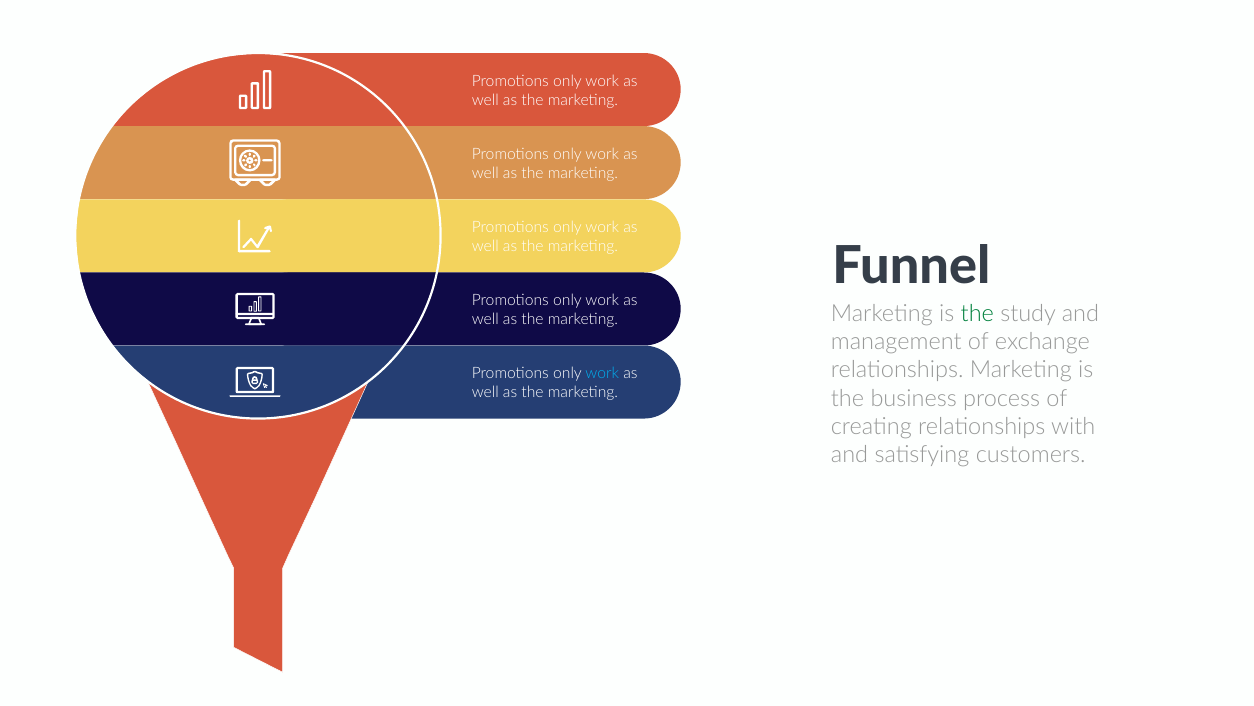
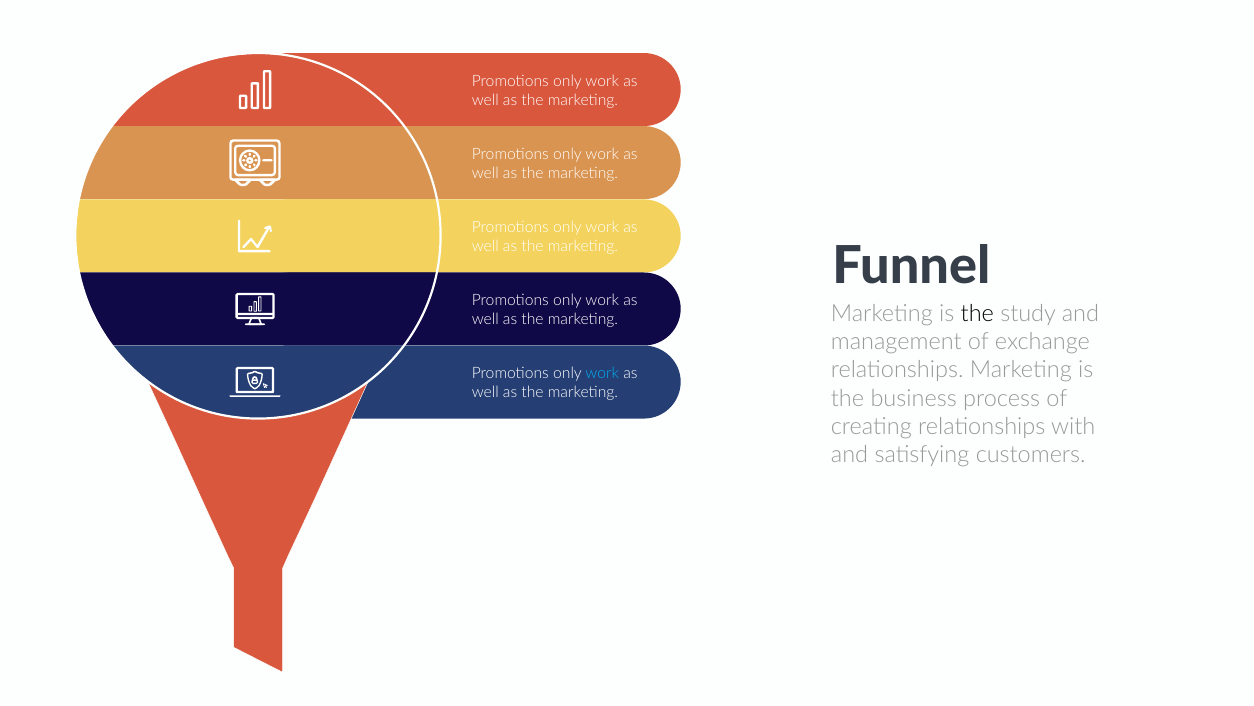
the colour: green -> black (977, 314)
